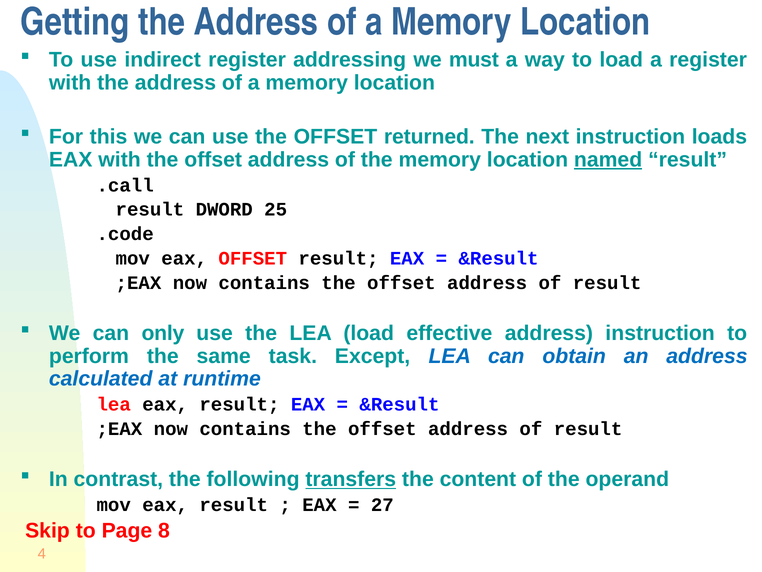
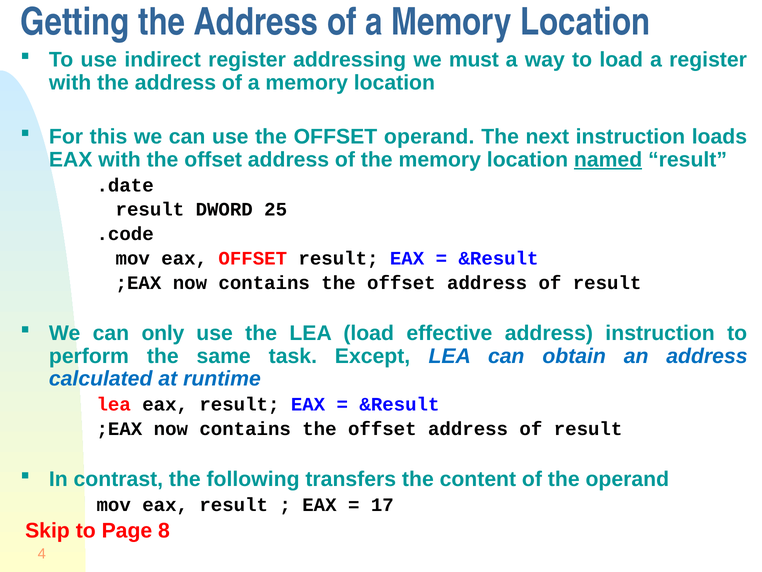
OFFSET returned: returned -> operand (429, 137)
.call: .call -> .date (125, 185)
transfers underline: present -> none (351, 479)
27: 27 -> 17 (382, 504)
